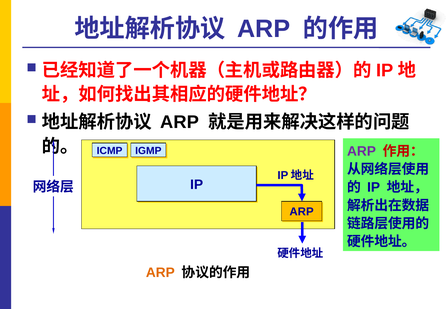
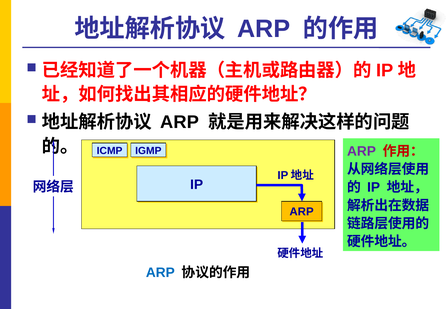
ARP colour: orange -> blue (160, 273)
